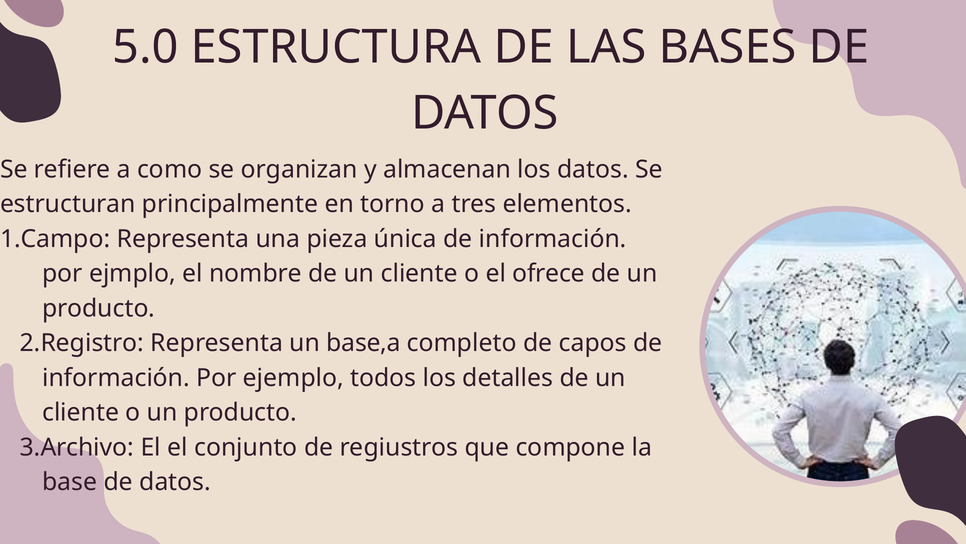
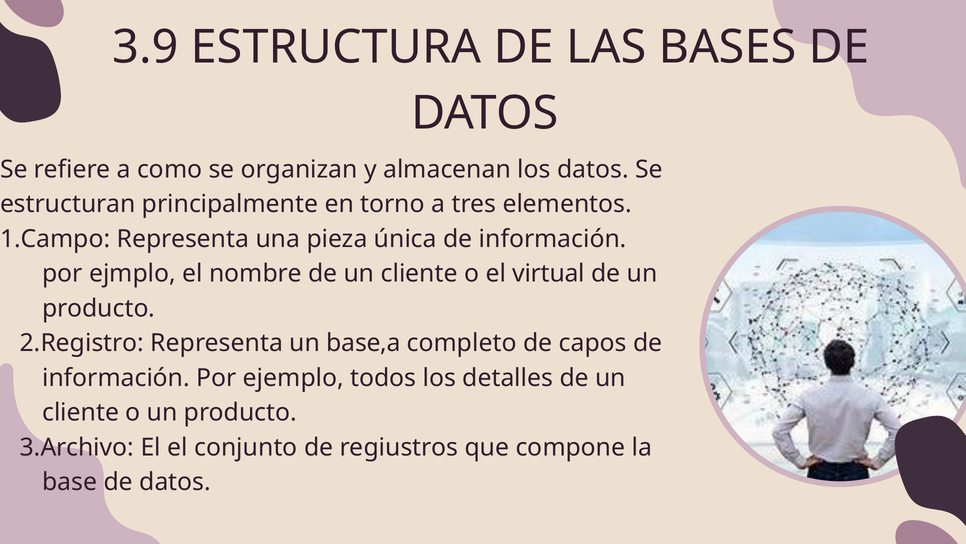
5.0: 5.0 -> 3.9 (145, 47)
ofrece: ofrece -> virtual (549, 273)
